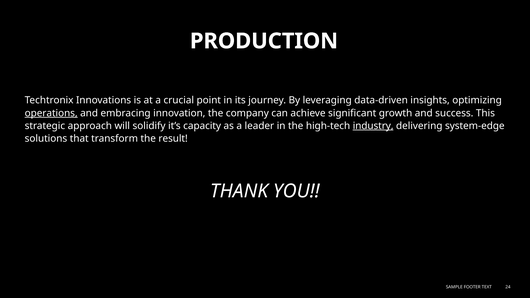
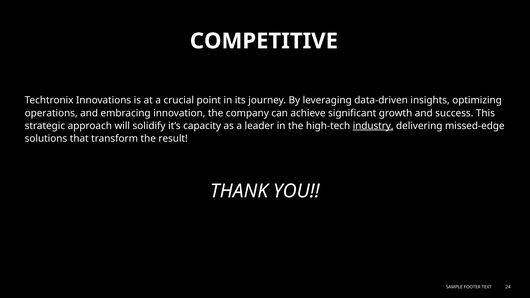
PRODUCTION: PRODUCTION -> COMPETITIVE (264, 41)
operations underline: present -> none (51, 113)
system-edge: system-edge -> missed-edge (475, 126)
